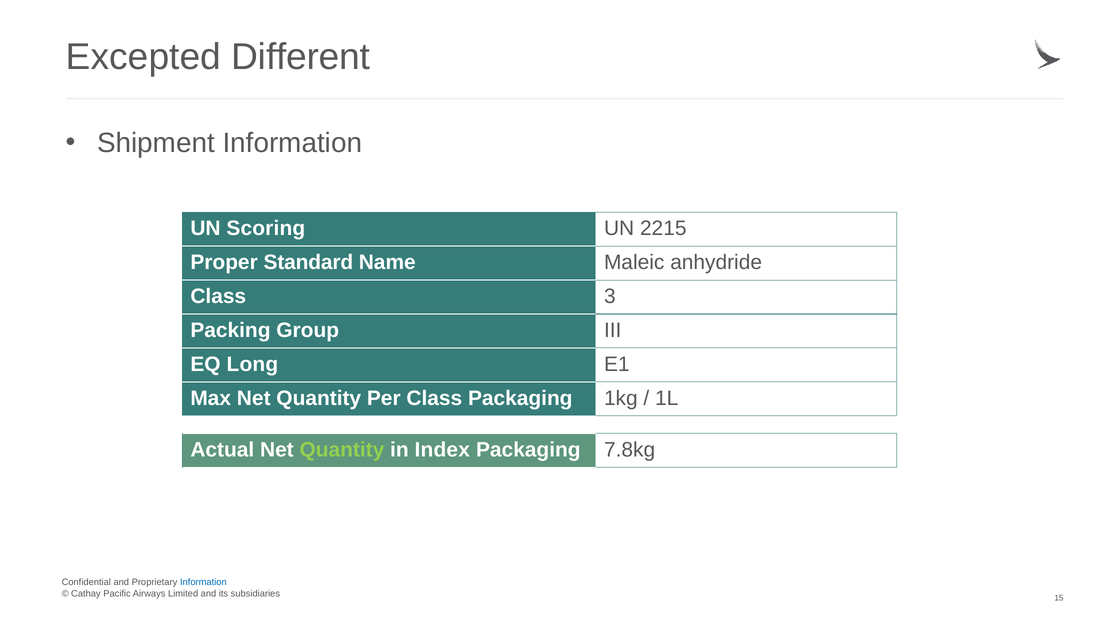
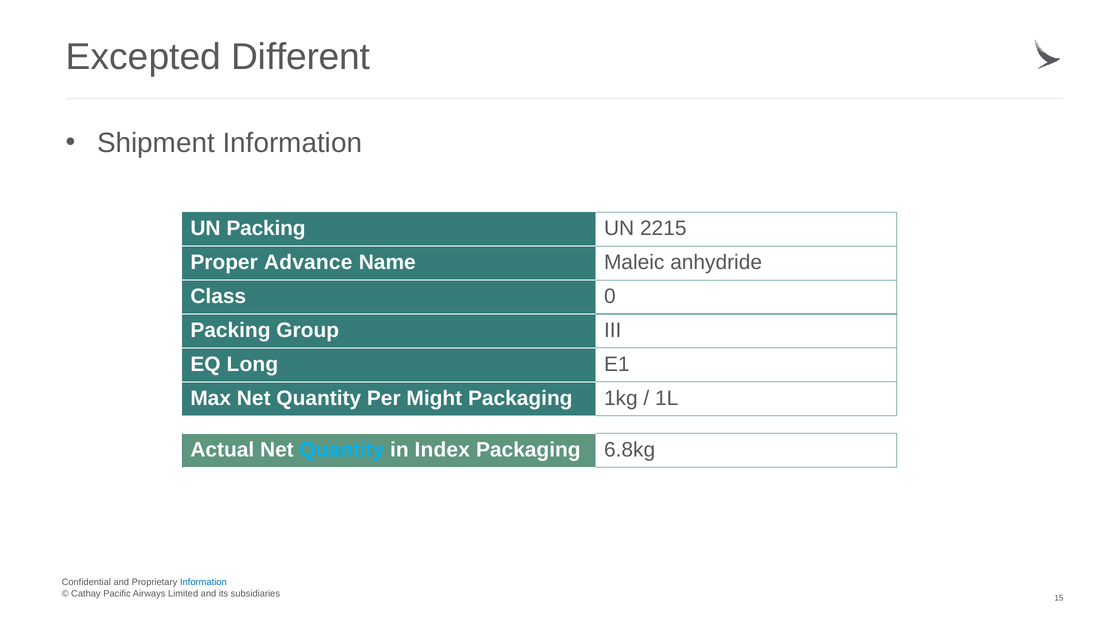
UN Scoring: Scoring -> Packing (266, 228)
Standard: Standard -> Advance (308, 262)
3: 3 -> 0 (610, 296)
Per Class: Class -> Might (434, 398)
Quantity colour: light green -> light blue (342, 450)
7.8kg: 7.8kg -> 6.8kg (630, 450)
